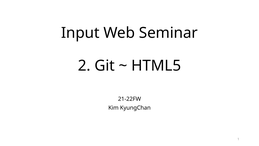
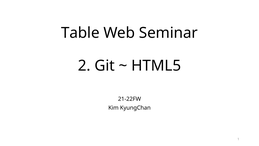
Input: Input -> Table (80, 33)
